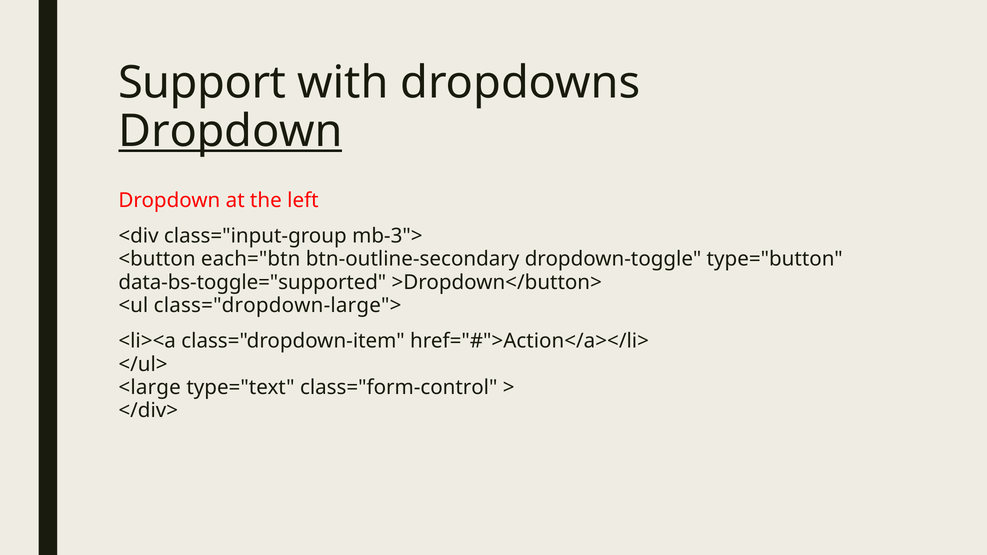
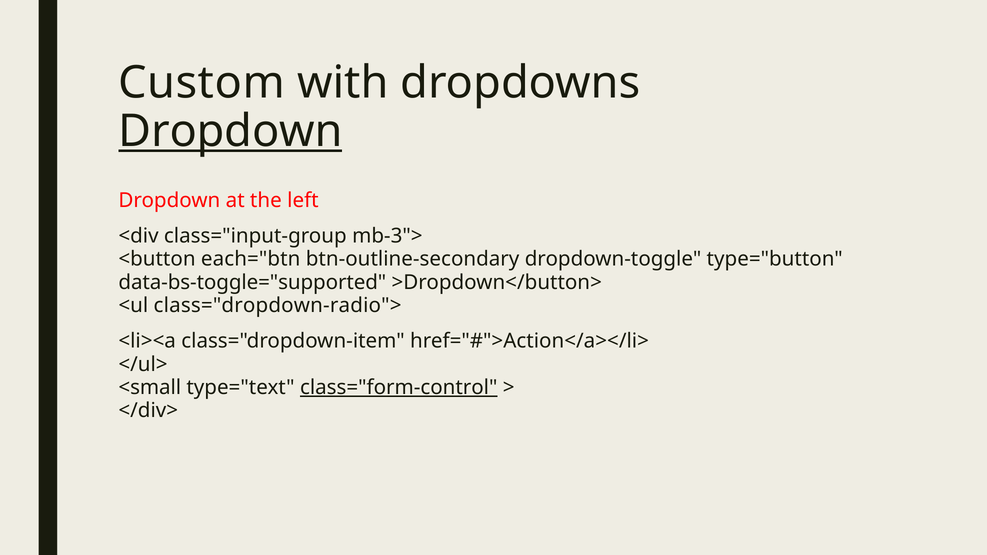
Support: Support -> Custom (202, 83)
class="dropdown-large">: class="dropdown-large"> -> class="dropdown-radio"> (278, 306)
<large: <large -> <small (150, 388)
class="form-control underline: none -> present (399, 388)
